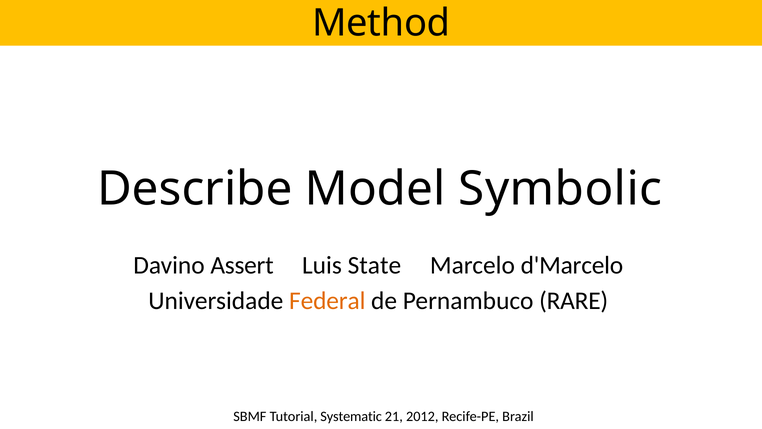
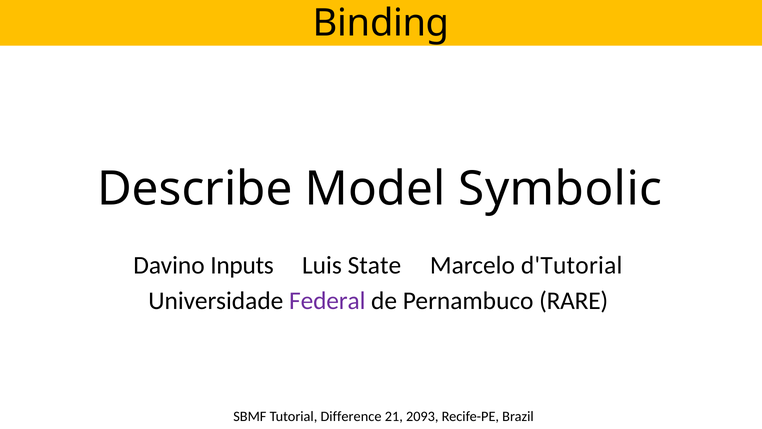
Method: Method -> Binding (381, 23)
Assert: Assert -> Inputs (242, 265)
d'Marcelo: d'Marcelo -> d'Tutorial (572, 265)
Federal colour: orange -> purple (327, 301)
Systematic: Systematic -> Difference (351, 416)
2012: 2012 -> 2093 (422, 416)
